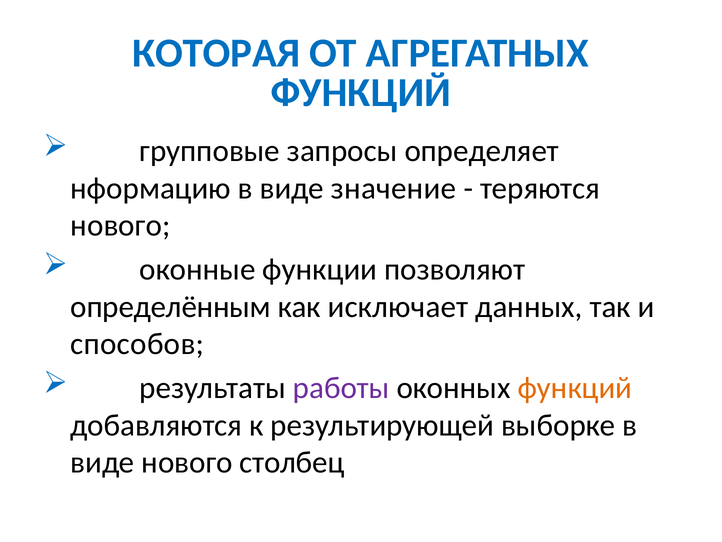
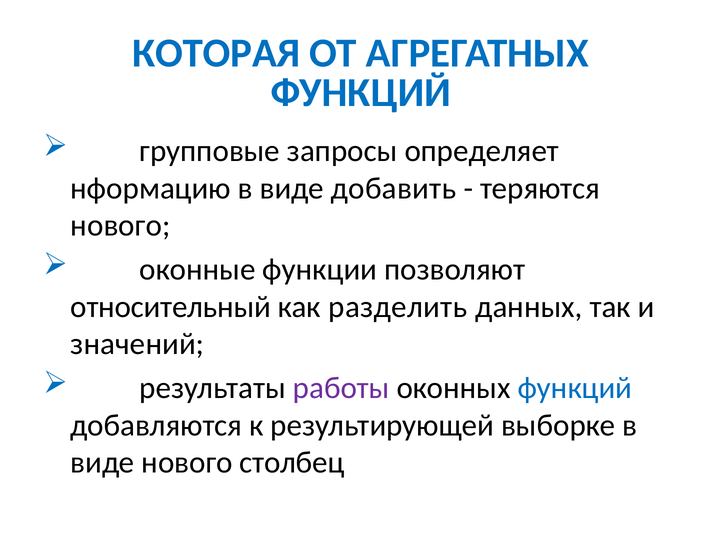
значение: значение -> добавить (394, 188)
определённым: определённым -> относительный (171, 307)
исключает: исключает -> разделить (398, 307)
способов: способов -> значений (137, 344)
функций colour: orange -> blue (575, 388)
